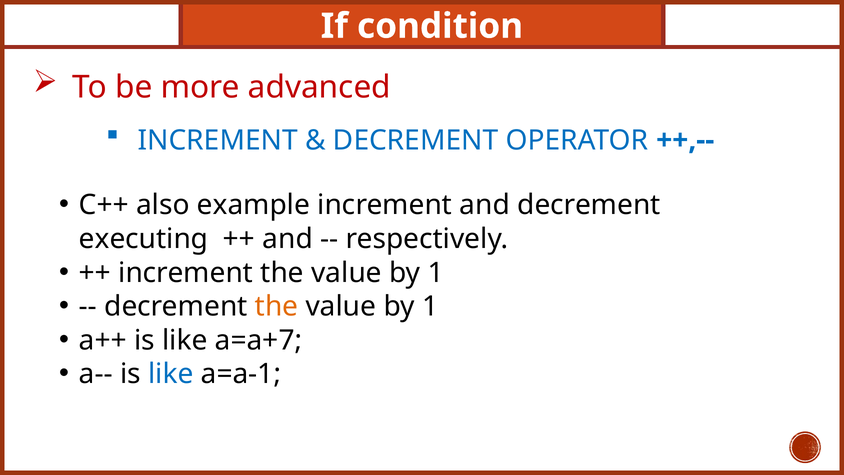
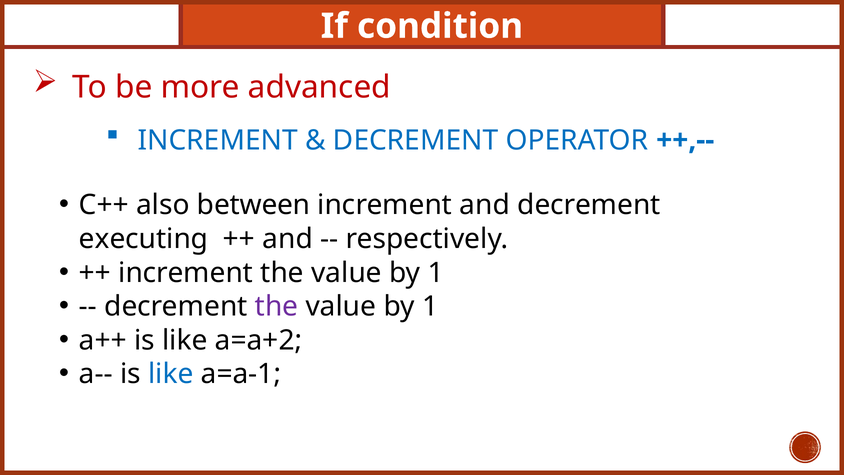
example: example -> between (254, 205)
the colour: orange -> purple (277, 306)
a=a+7: a=a+7 -> a=a+2 (259, 340)
